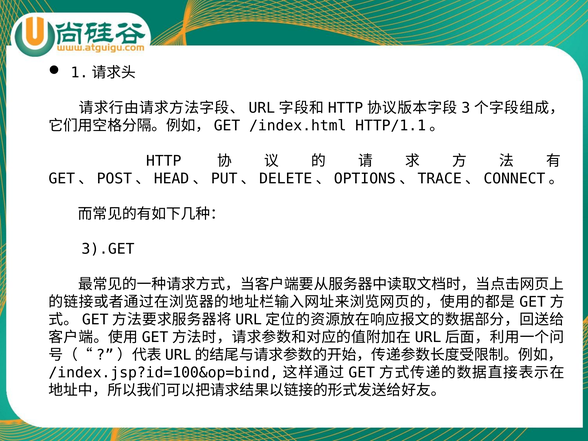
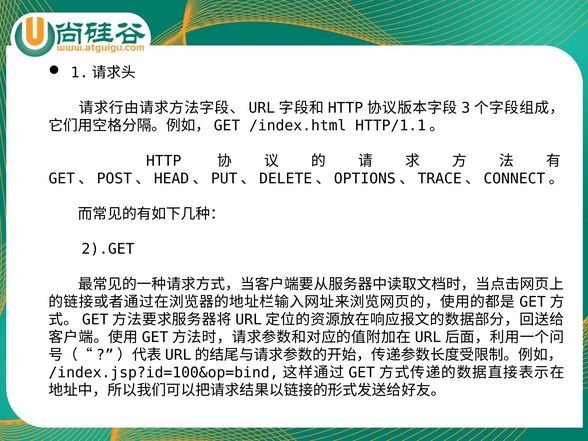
3).GET: 3).GET -> 2).GET (108, 249)
